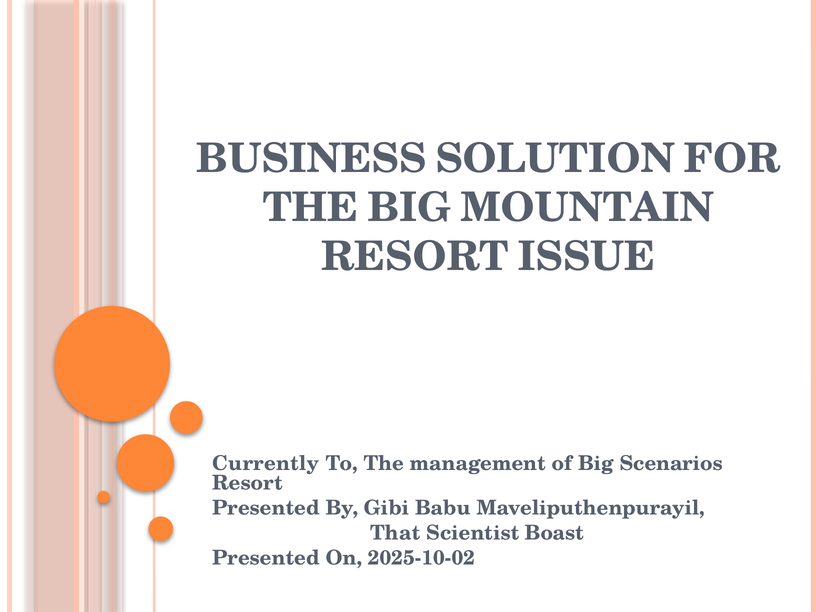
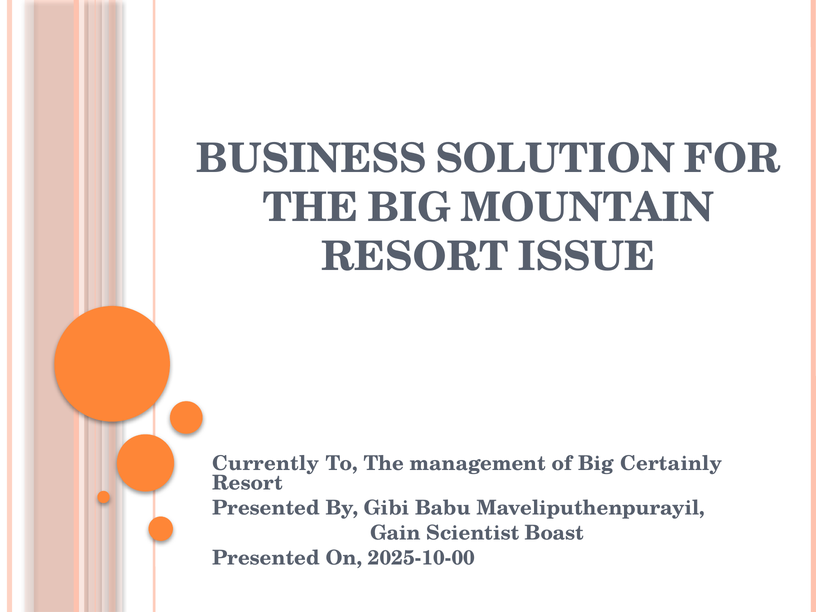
Scenarios: Scenarios -> Certainly (671, 463)
That: That -> Gain (395, 533)
2025-10-02: 2025-10-02 -> 2025-10-00 (422, 558)
